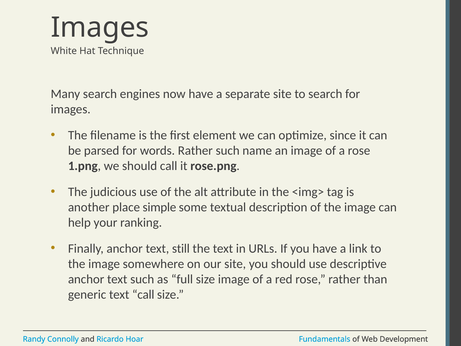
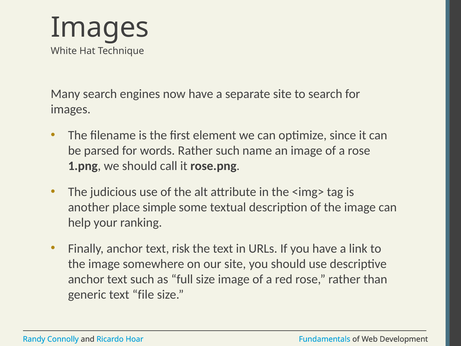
still: still -> risk (181, 248)
text call: call -> file (143, 294)
